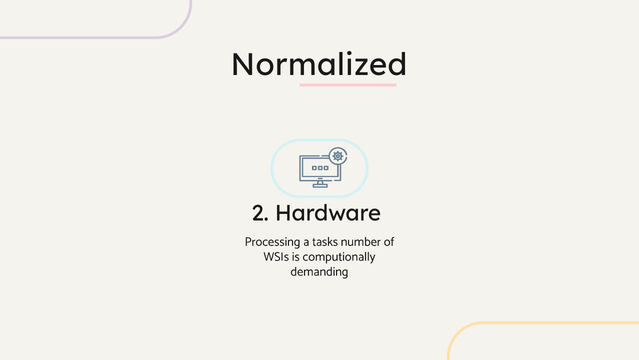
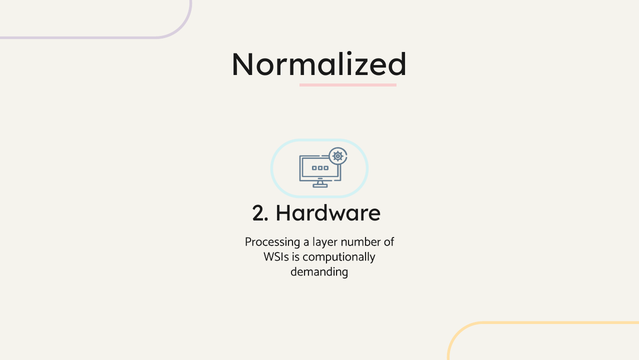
tasks: tasks -> layer (325, 241)
